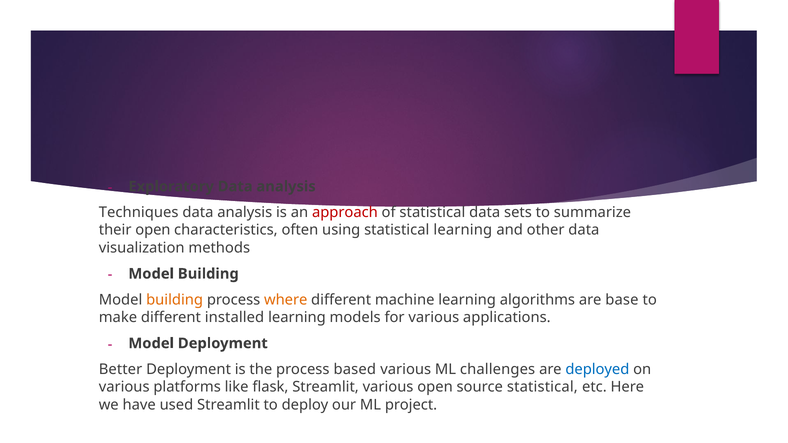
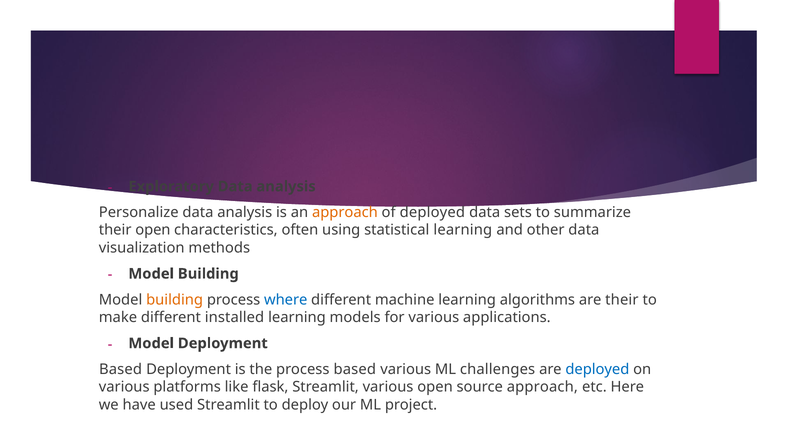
Techniques: Techniques -> Personalize (139, 213)
approach colour: red -> orange (345, 213)
of statistical: statistical -> deployed (432, 213)
where colour: orange -> blue (286, 300)
are base: base -> their (622, 300)
Better: Better -> Based (120, 369)
source statistical: statistical -> approach (542, 387)
